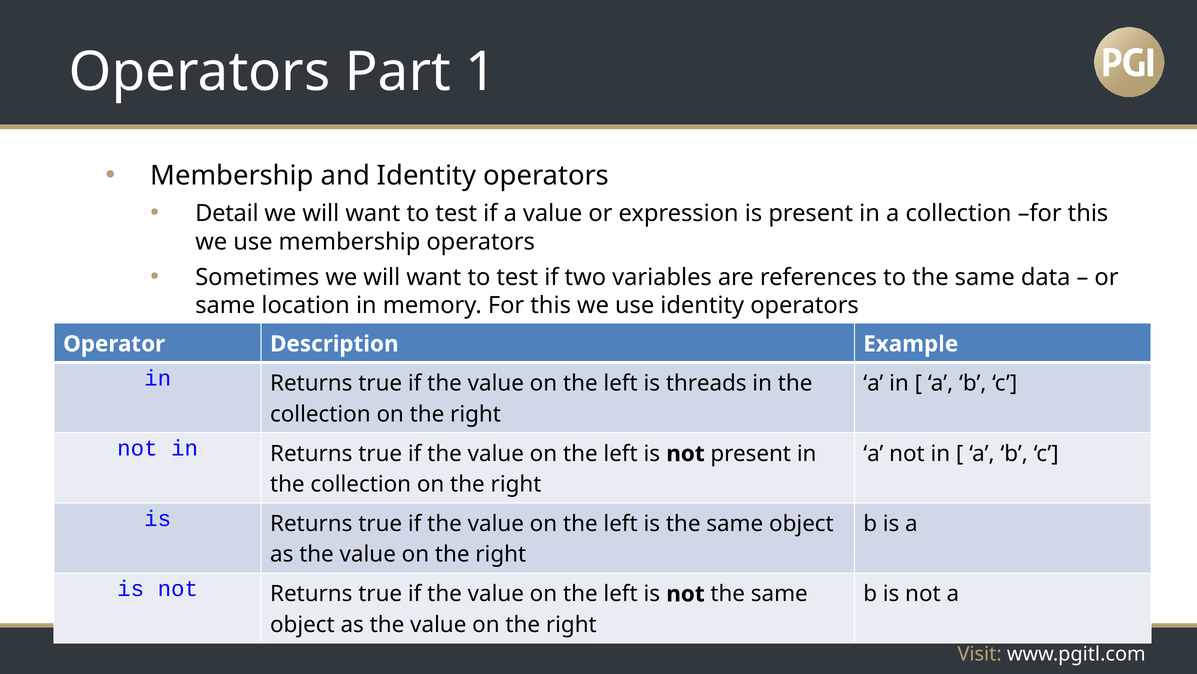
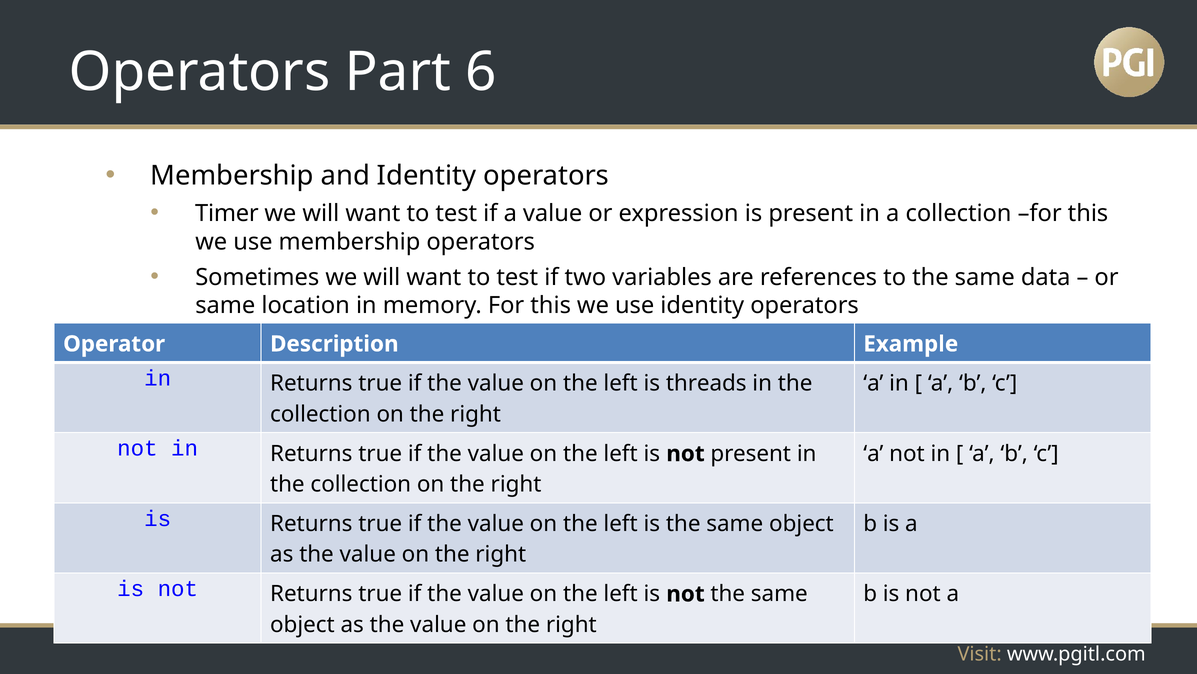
1: 1 -> 6 (481, 72)
Detail: Detail -> Timer (227, 213)
